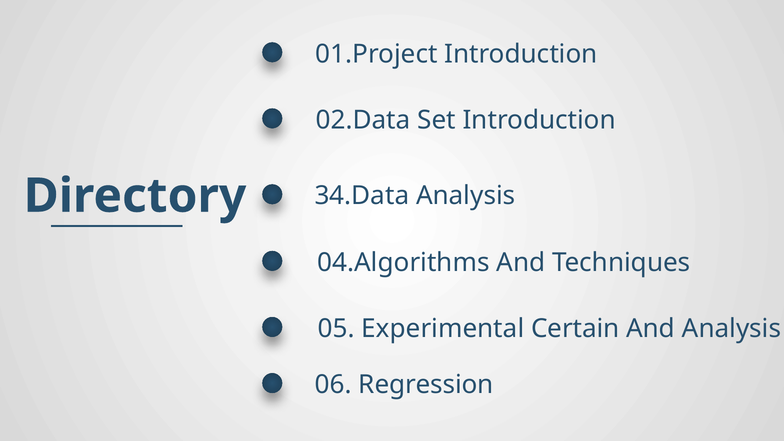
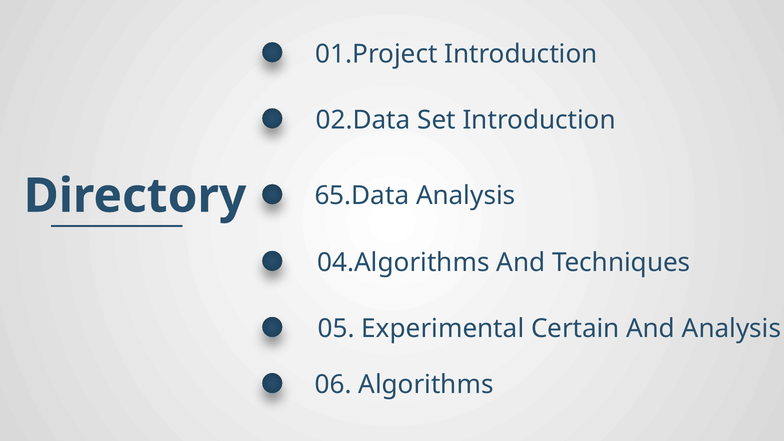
34.Data: 34.Data -> 65.Data (362, 196)
Regression: Regression -> Algorithms (426, 385)
